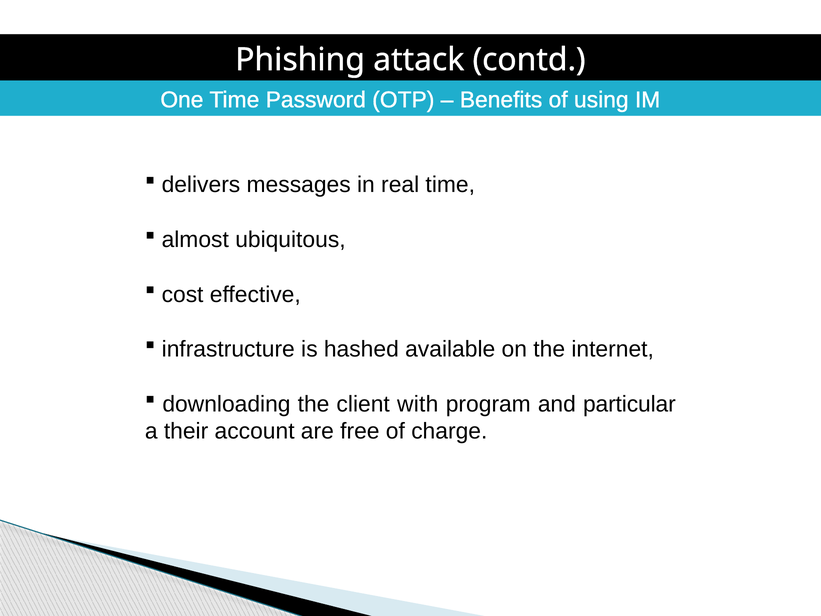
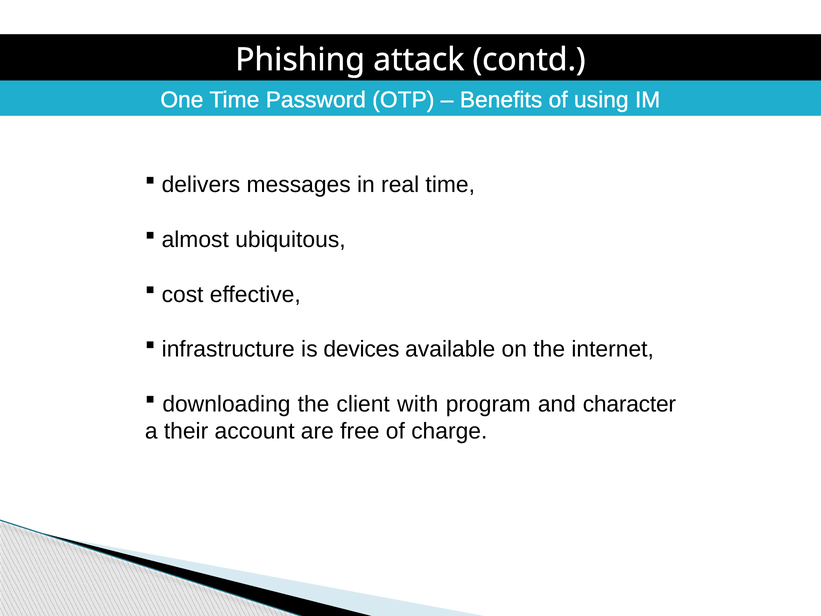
hashed: hashed -> devices (361, 349)
particular: particular -> character (629, 404)
